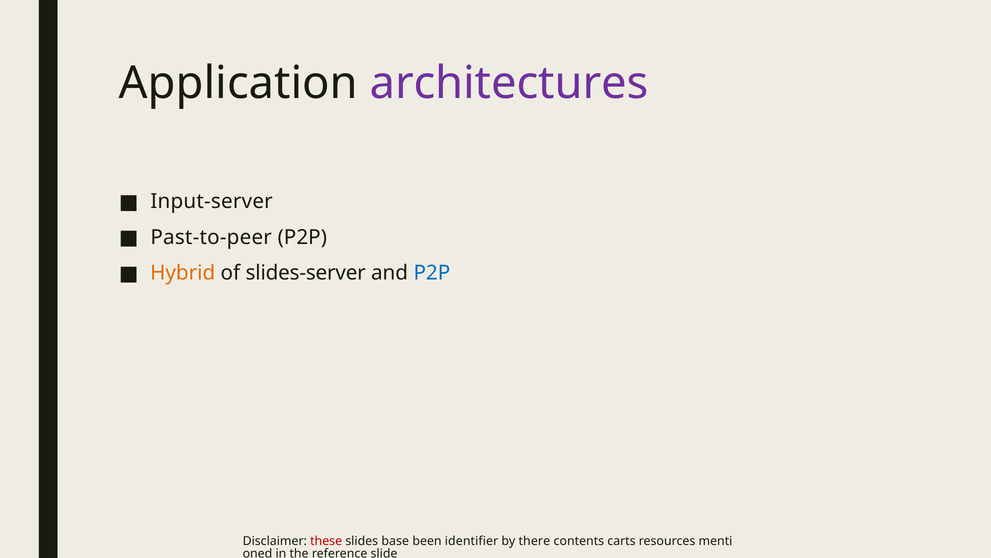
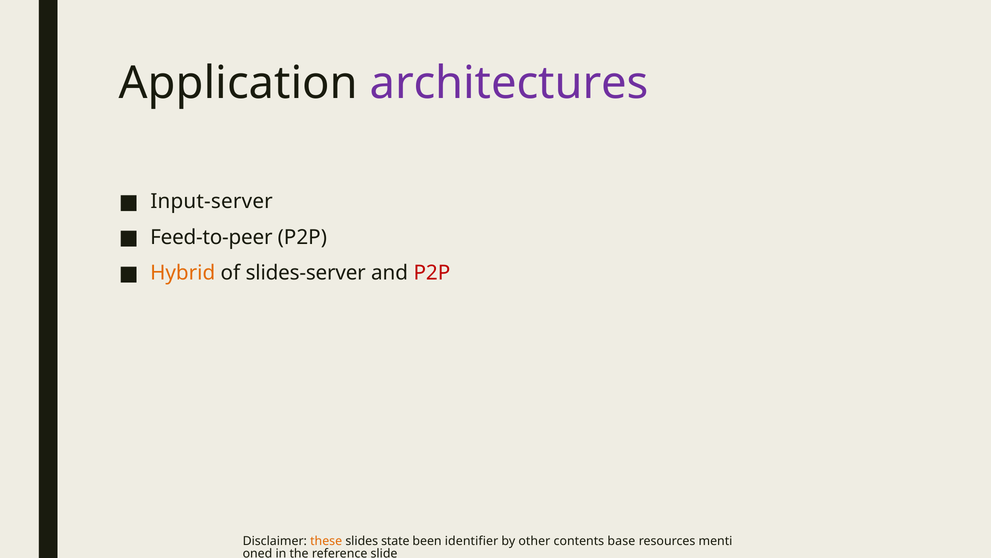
Past-to-peer: Past-to-peer -> Feed-to-peer (211, 237)
P2P colour: blue -> red (432, 273)
these colour: red -> orange (326, 541)
base: base -> state (395, 541)
there: there -> other (534, 541)
carts: carts -> base (621, 541)
